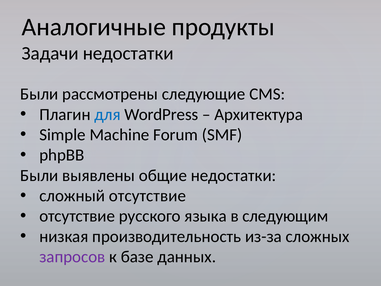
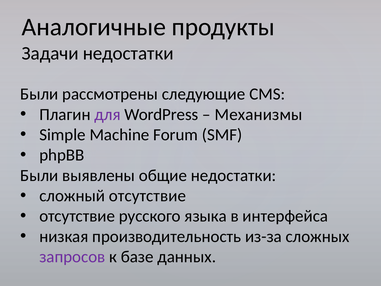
для colour: blue -> purple (107, 114)
Архитектура: Архитектура -> Механизмы (259, 114)
следующим: следующим -> интерфейса (285, 216)
